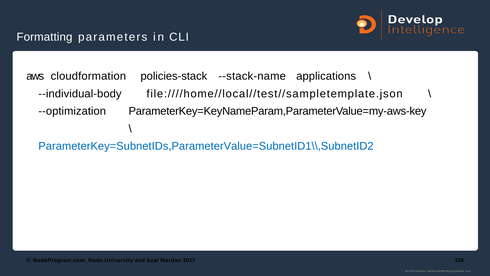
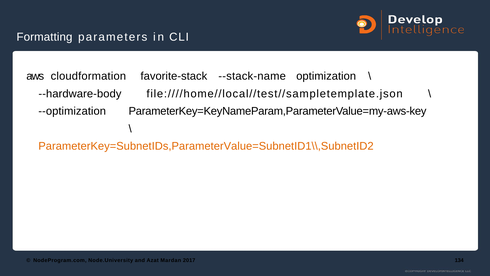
policies-stack: policies-stack -> favorite-stack (174, 76)
applications: applications -> optimization (326, 76)
--individual-body: --individual-body -> --hardware-body (80, 94)
ParameterKey=SubnetIDs,ParameterValue=SubnetID1\\,SubnetID2 colour: blue -> orange (206, 146)
